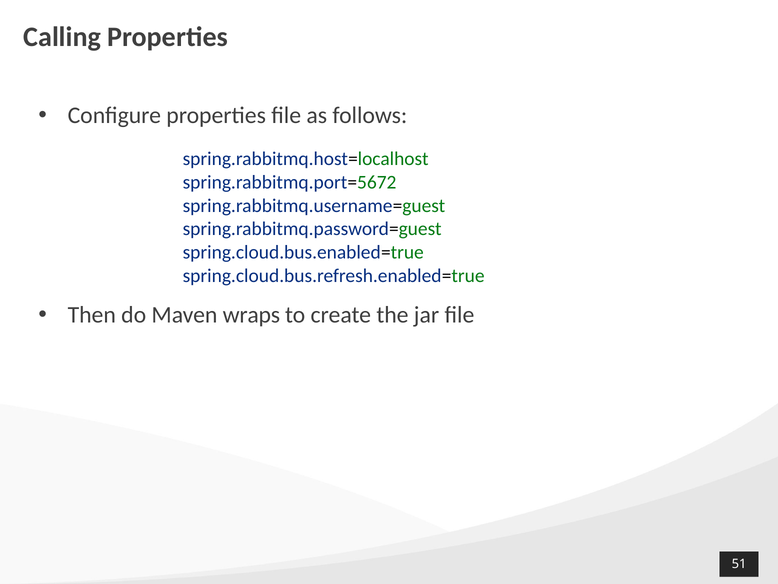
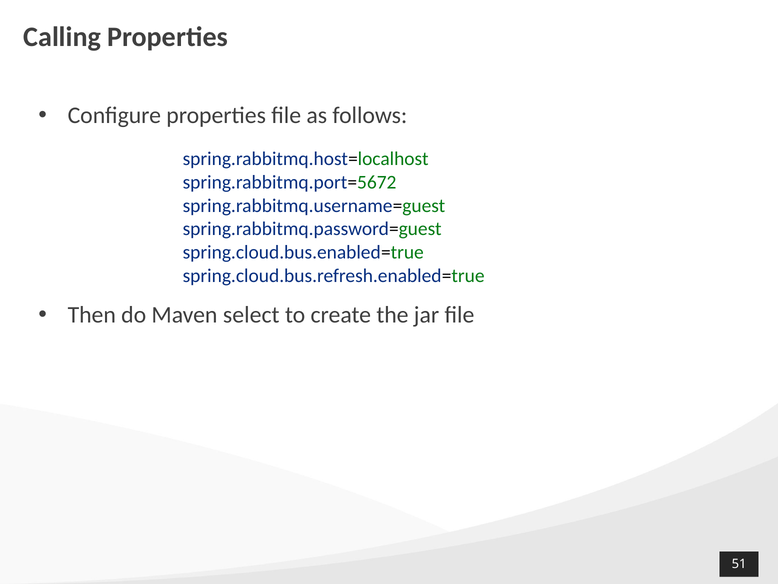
wraps: wraps -> select (251, 315)
